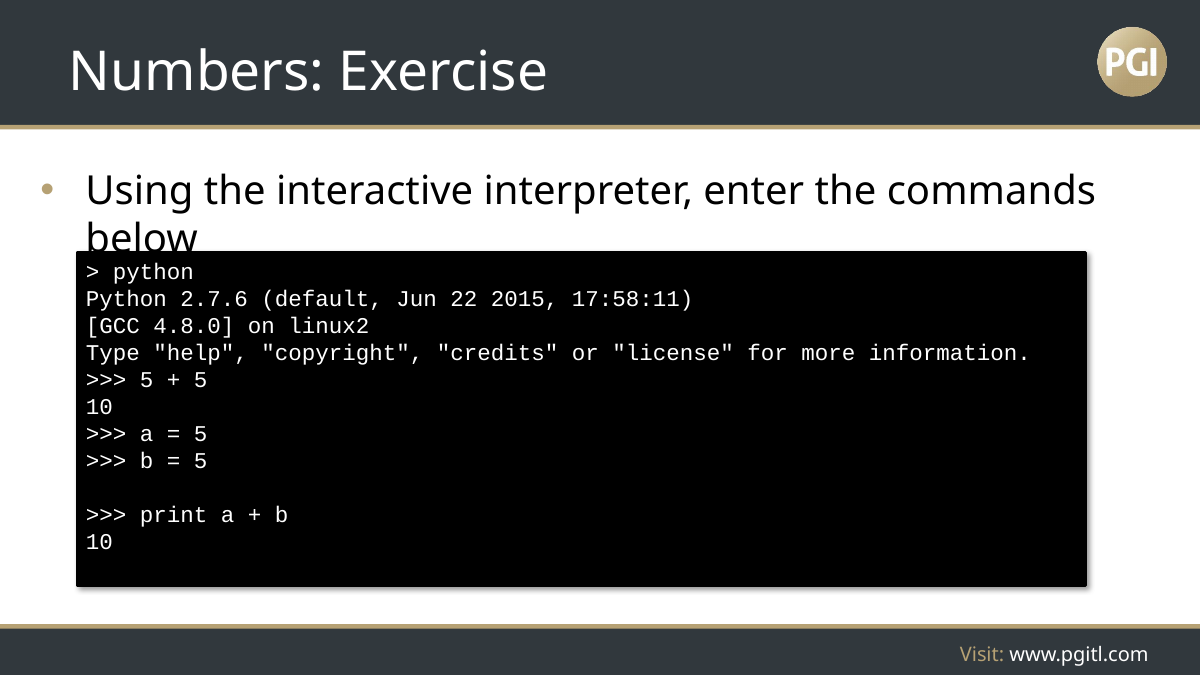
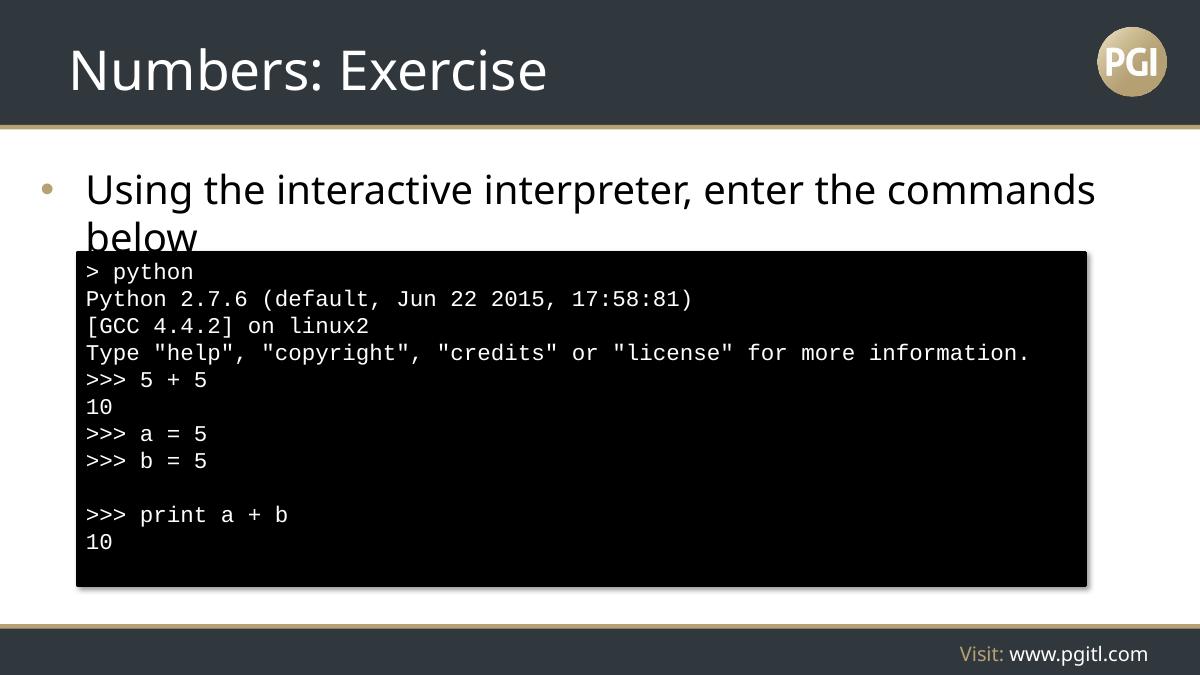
17:58:11: 17:58:11 -> 17:58:81 (633, 299)
4.8.0: 4.8.0 -> 4.4.2 (194, 326)
